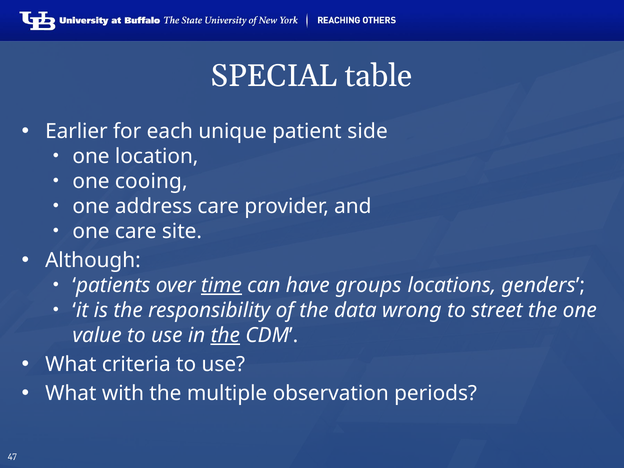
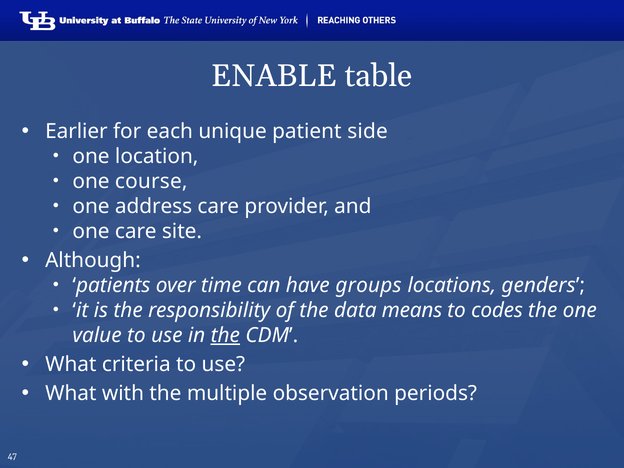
SPECIAL: SPECIAL -> ENABLE (274, 76)
cooing: cooing -> course (151, 181)
time underline: present -> none (221, 285)
wrong: wrong -> means (412, 310)
street: street -> codes (497, 310)
